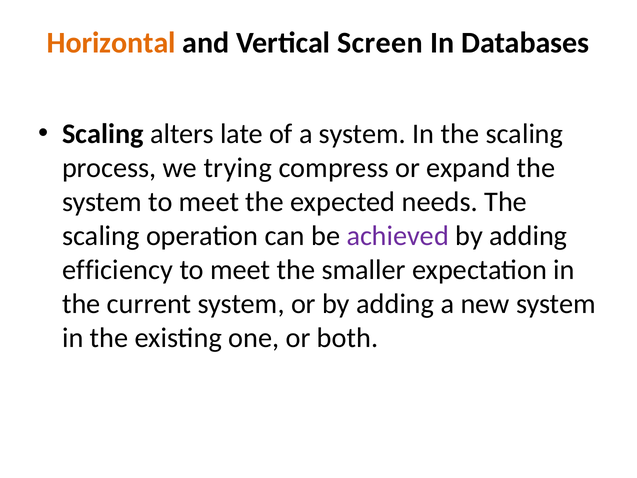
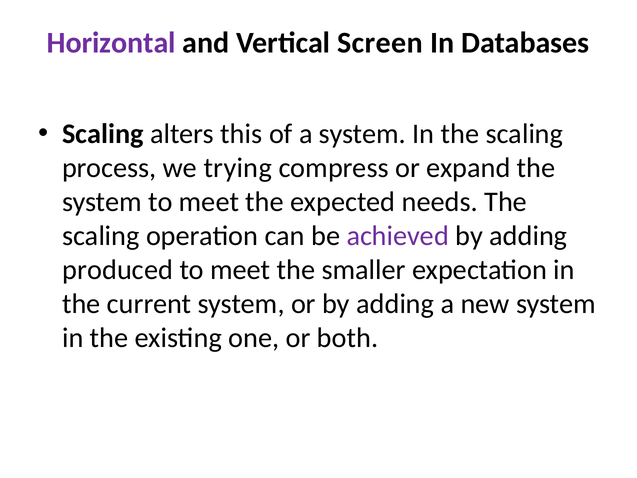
Horizontal colour: orange -> purple (111, 43)
late: late -> this (241, 134)
efficiency: efficiency -> produced (118, 270)
